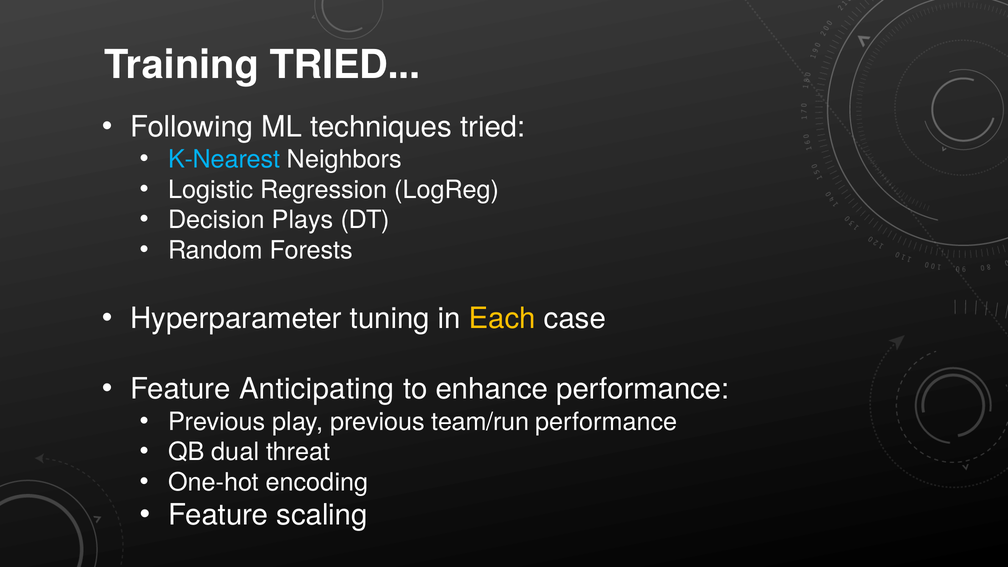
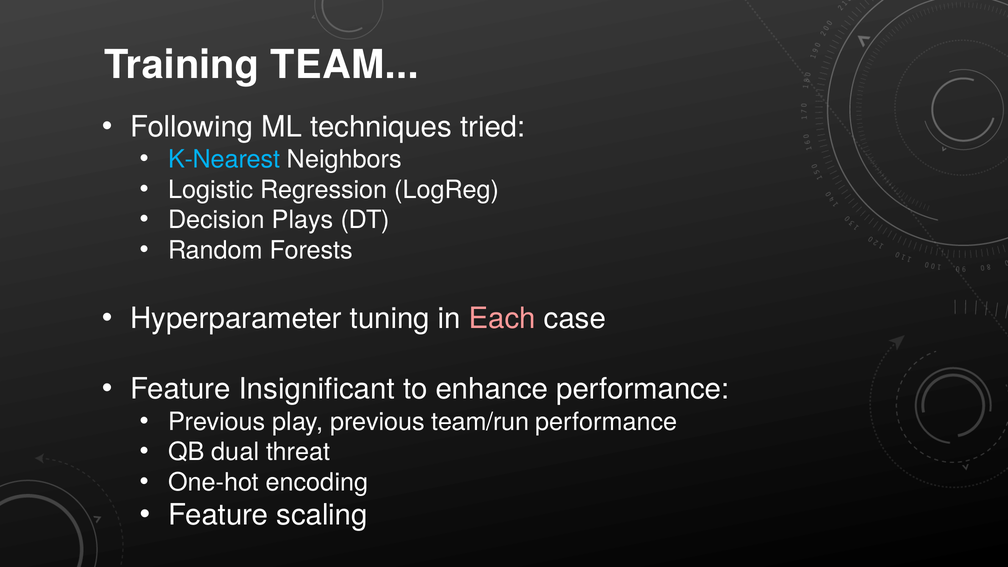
Training TRIED: TRIED -> TEAM (345, 65)
Each colour: yellow -> pink (502, 319)
Anticipating: Anticipating -> Insignificant (317, 389)
